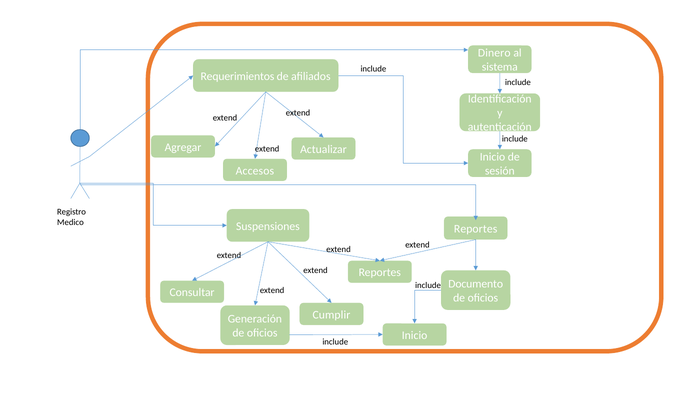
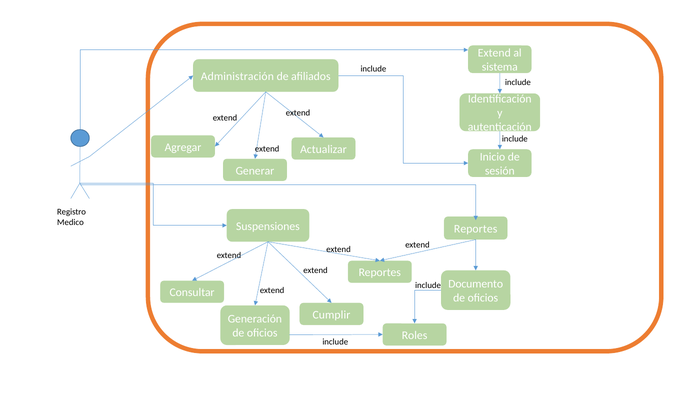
Dinero: Dinero -> Extend (494, 53)
Requerimientos: Requerimientos -> Administración (237, 76)
Accesos: Accesos -> Generar (255, 171)
Inicio: Inicio -> Roles (415, 335)
